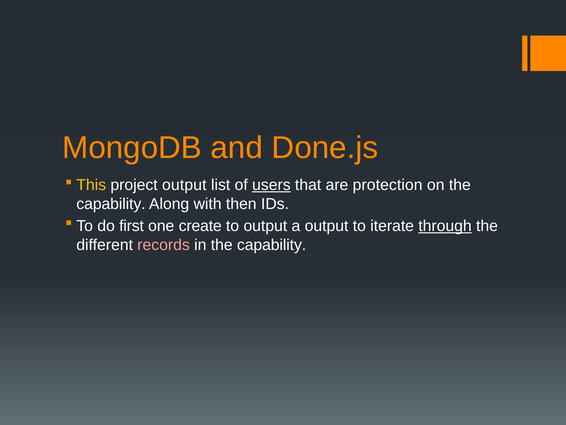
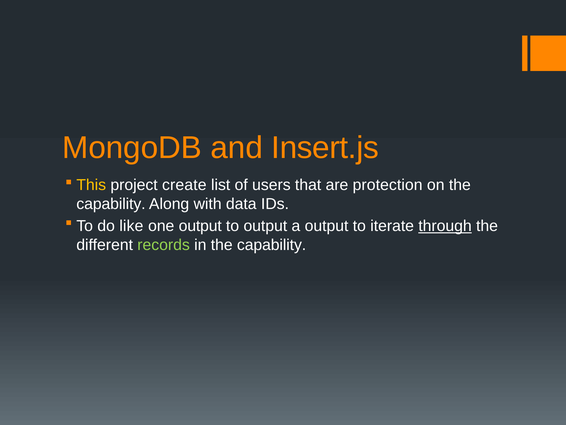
Done.js: Done.js -> Insert.js (325, 148)
project output: output -> create (184, 185)
users underline: present -> none (271, 185)
then: then -> data (241, 204)
first: first -> like (131, 226)
one create: create -> output (200, 226)
records colour: pink -> light green (164, 245)
